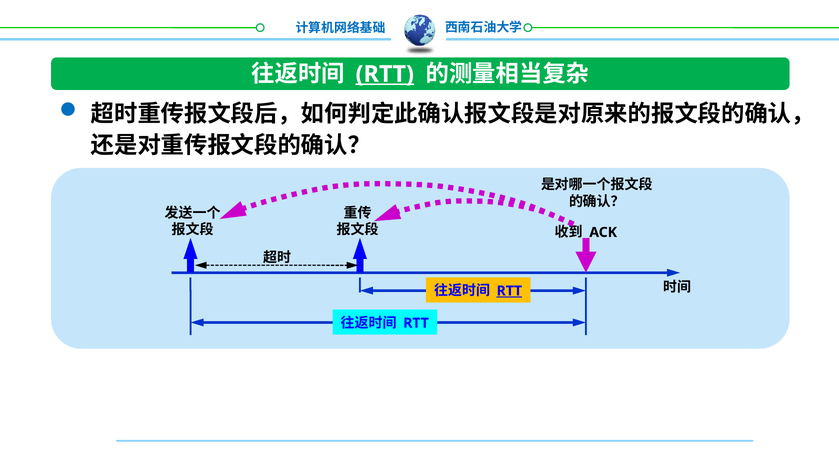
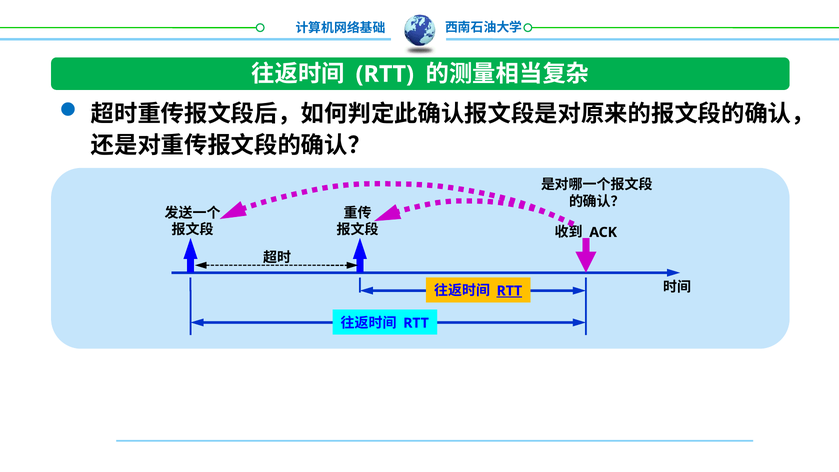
RTT underline: present -> none (385, 74)
